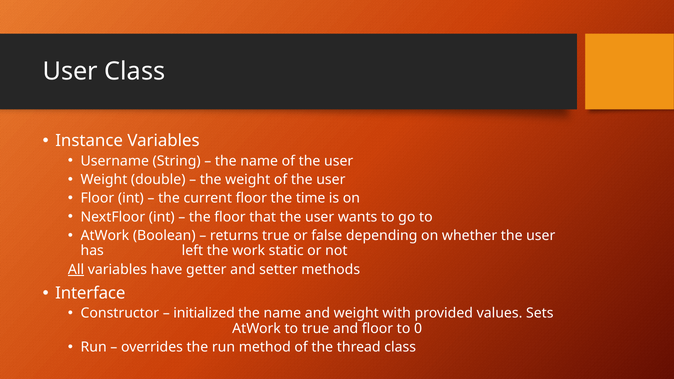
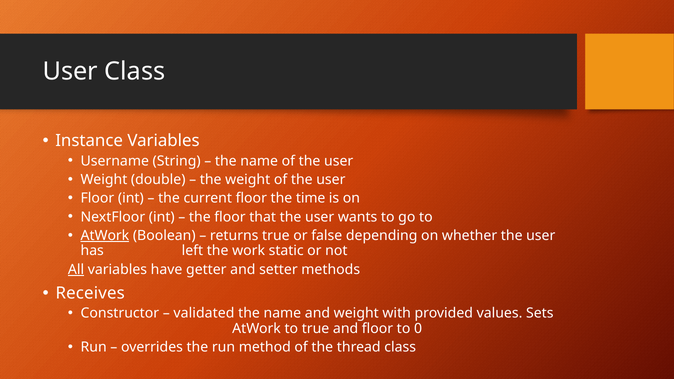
AtWork underline: none -> present (105, 236)
Interface: Interface -> Receives (90, 293)
initialized: initialized -> validated (204, 313)
